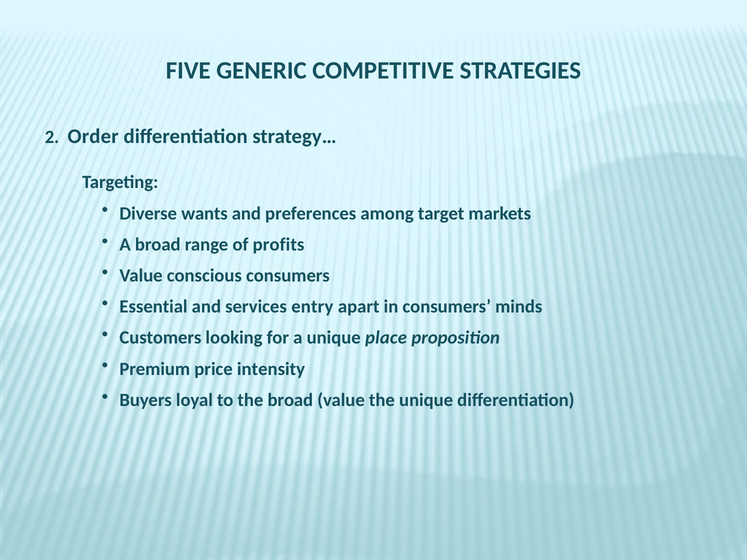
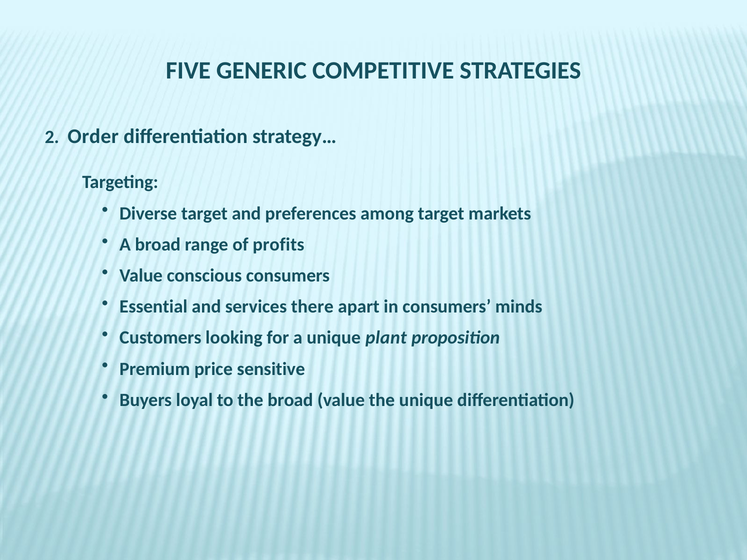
Diverse wants: wants -> target (204, 213)
entry: entry -> there (312, 307)
place: place -> plant (386, 338)
intensity: intensity -> sensitive (271, 369)
